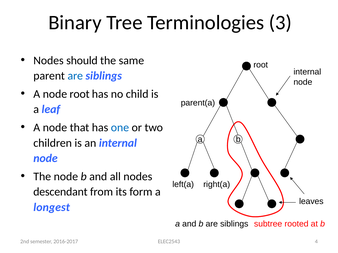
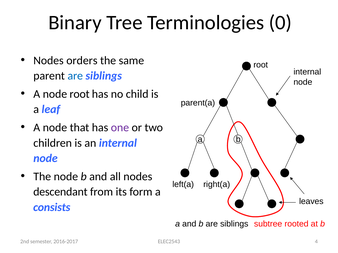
3: 3 -> 0 (280, 23)
should: should -> orders (82, 61)
one colour: blue -> purple (120, 128)
longest: longest -> consists (52, 208)
